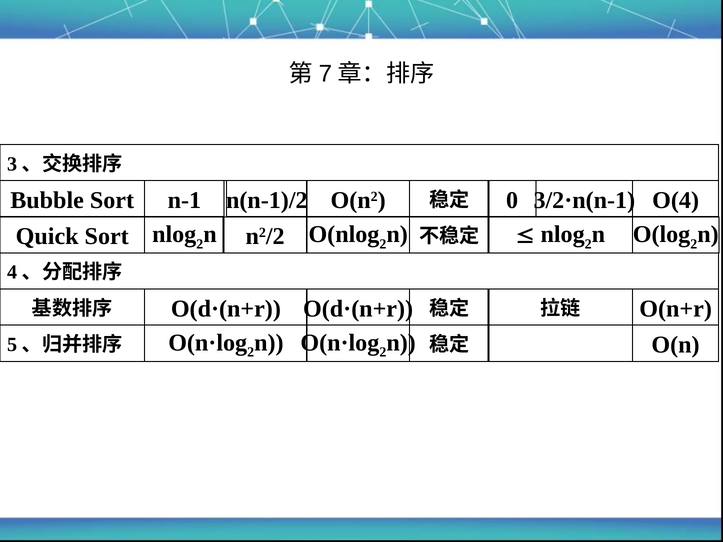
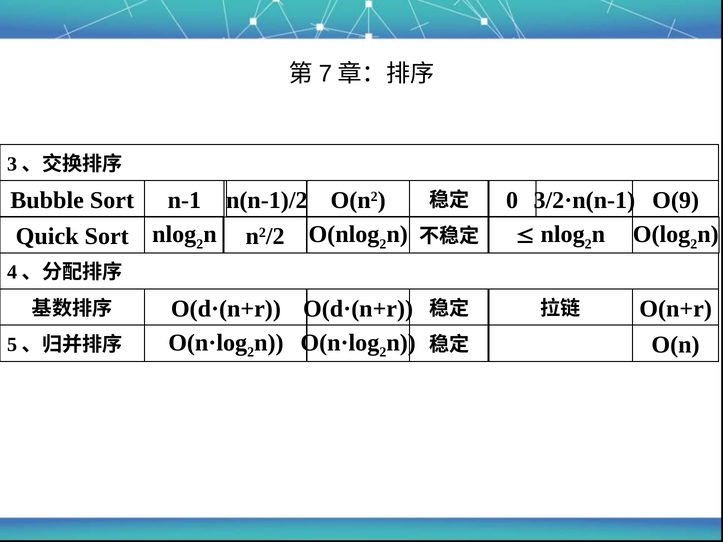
O(4: O(4 -> O(9 (676, 200)
